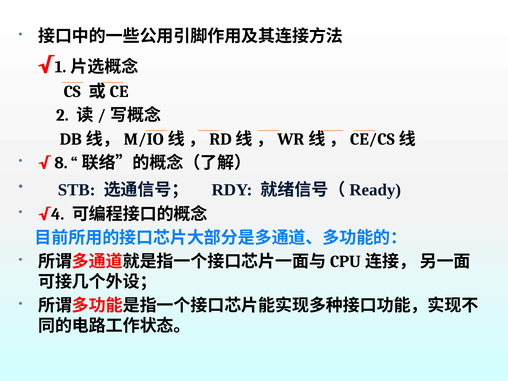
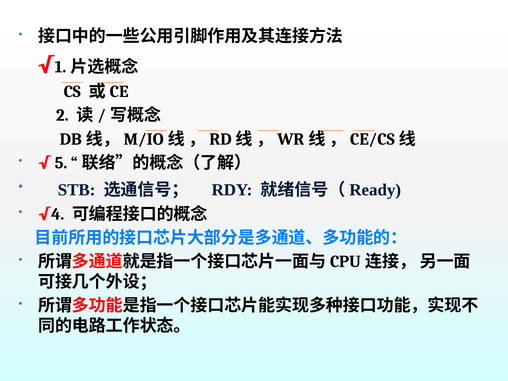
8: 8 -> 5 (61, 163)
